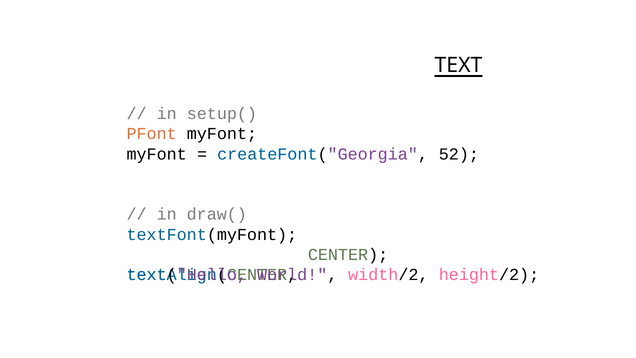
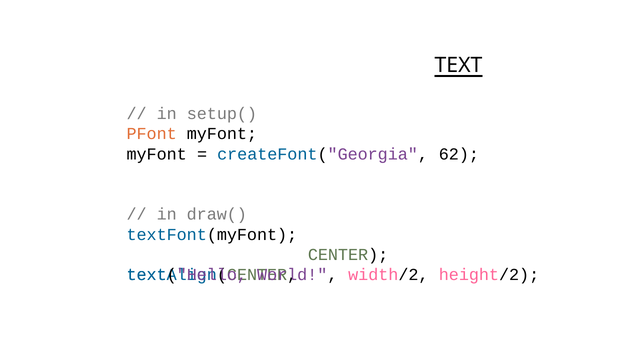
52: 52 -> 62 (459, 154)
